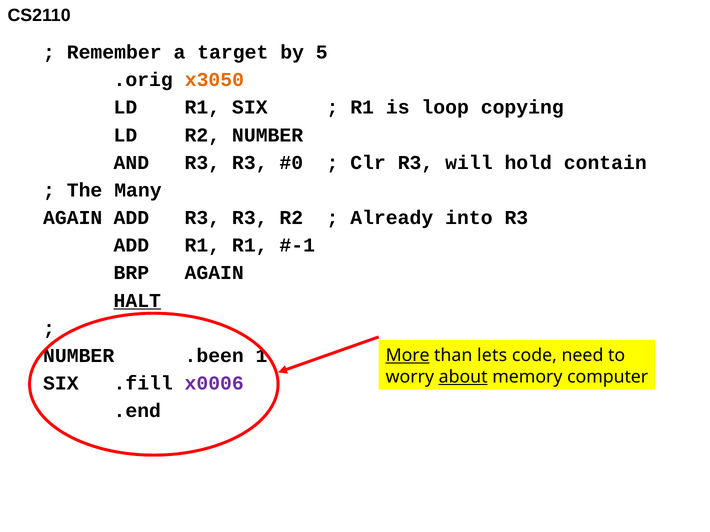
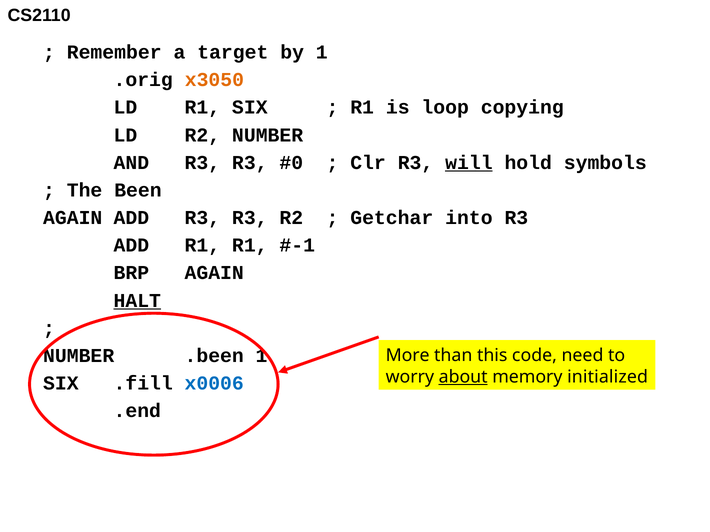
by 5: 5 -> 1 (322, 52)
will underline: none -> present (469, 163)
contain: contain -> symbols (605, 163)
Many: Many -> Been (138, 190)
Already: Already -> Getchar (392, 218)
More underline: present -> none (408, 356)
lets: lets -> this (492, 356)
computer: computer -> initialized (608, 377)
x0006 colour: purple -> blue (214, 384)
